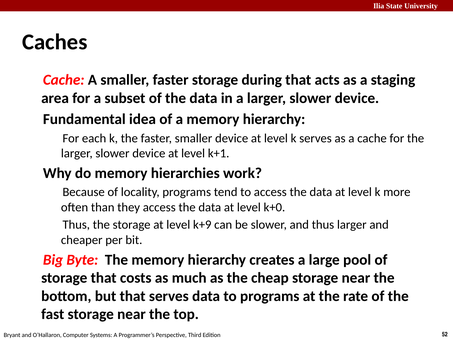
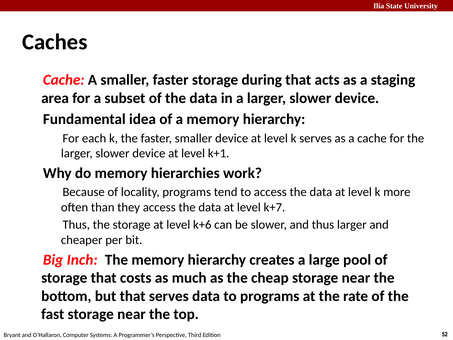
k+0: k+0 -> k+7 (274, 207)
k+9: k+9 -> k+6 (202, 225)
Byte: Byte -> Inch (82, 260)
